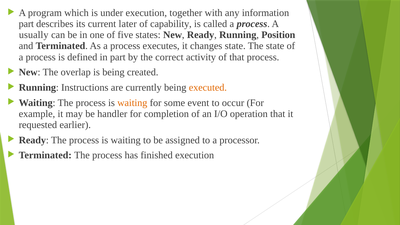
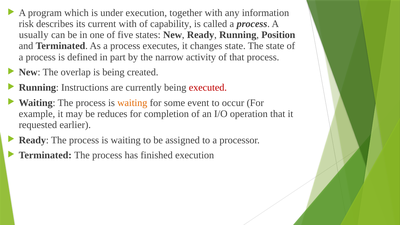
part: part -> risk (26, 24)
current later: later -> with (128, 24)
correct: correct -> narrow (169, 57)
executed colour: orange -> red (208, 88)
handler: handler -> reduces (112, 114)
